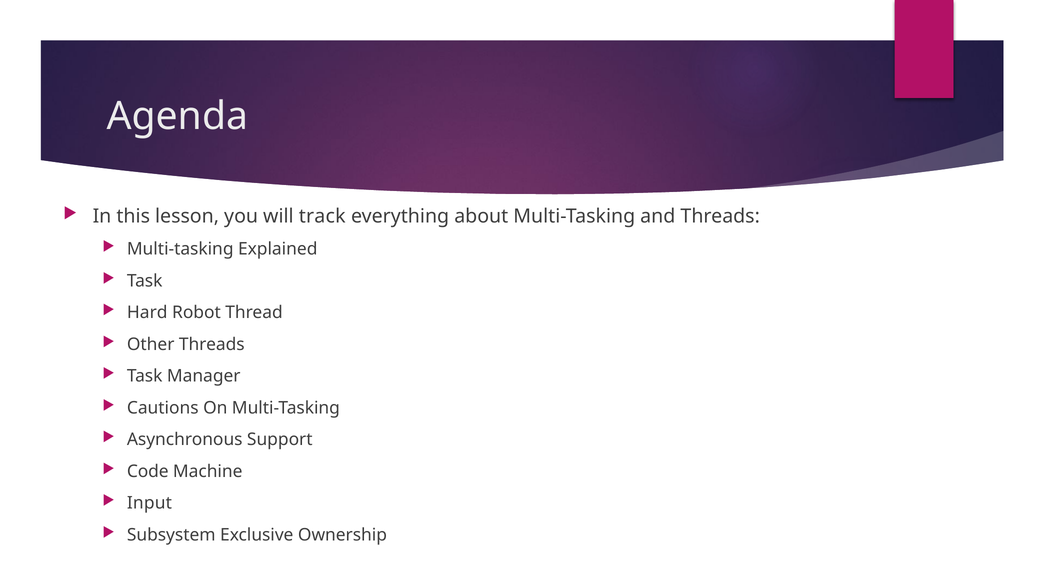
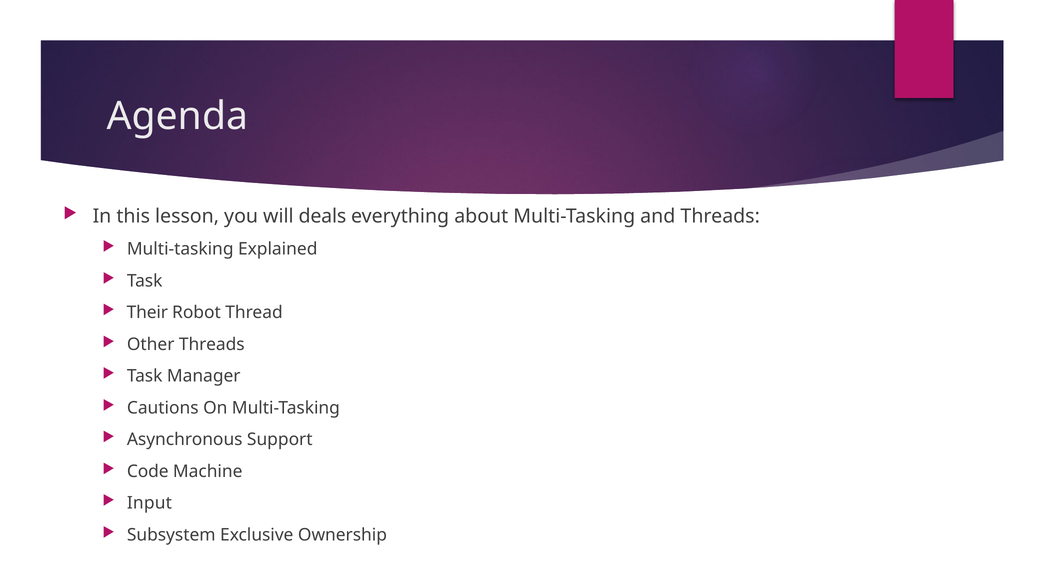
track: track -> deals (322, 216)
Hard: Hard -> Their (147, 313)
